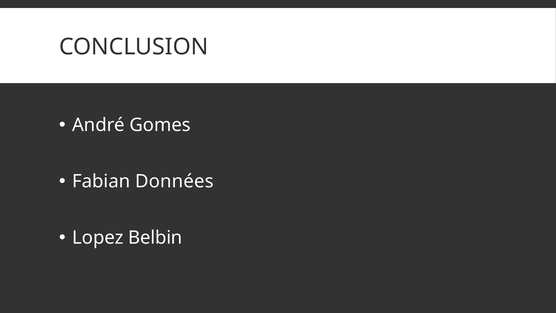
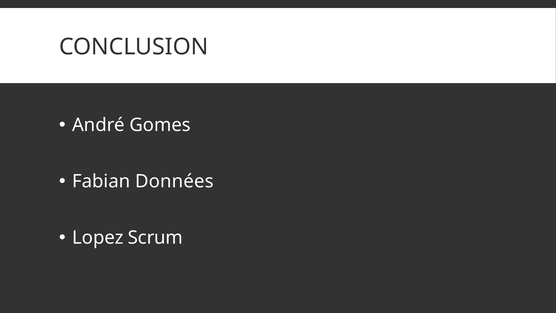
Belbin: Belbin -> Scrum (155, 237)
